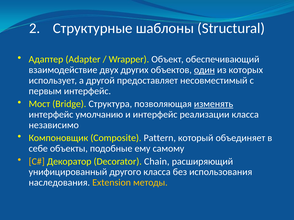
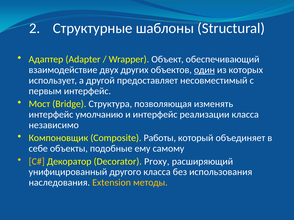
изменять underline: present -> none (214, 104)
Pattern: Pattern -> Работы (160, 138)
Chain: Chain -> Proxy (157, 162)
